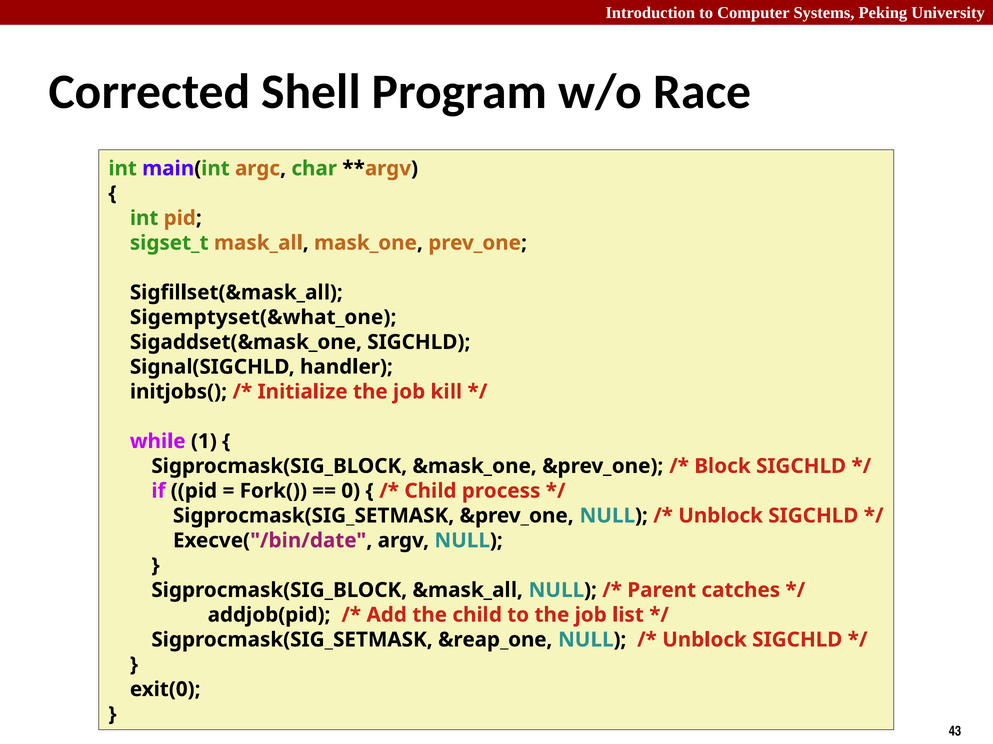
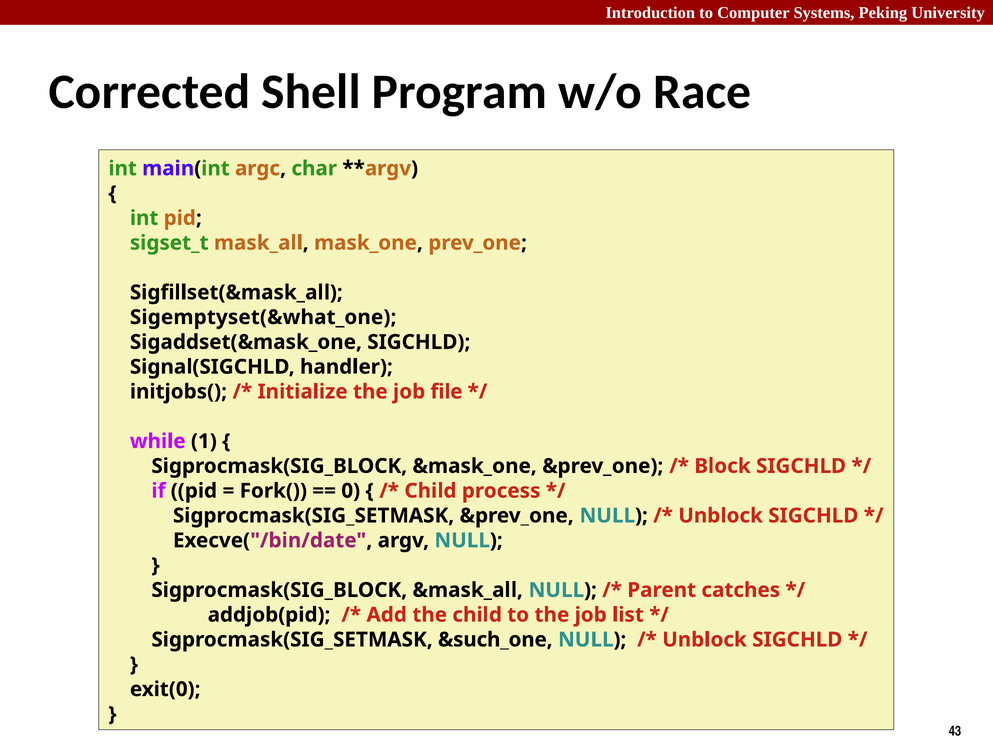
kill: kill -> file (446, 392)
&reap_one: &reap_one -> &such_one (495, 640)
